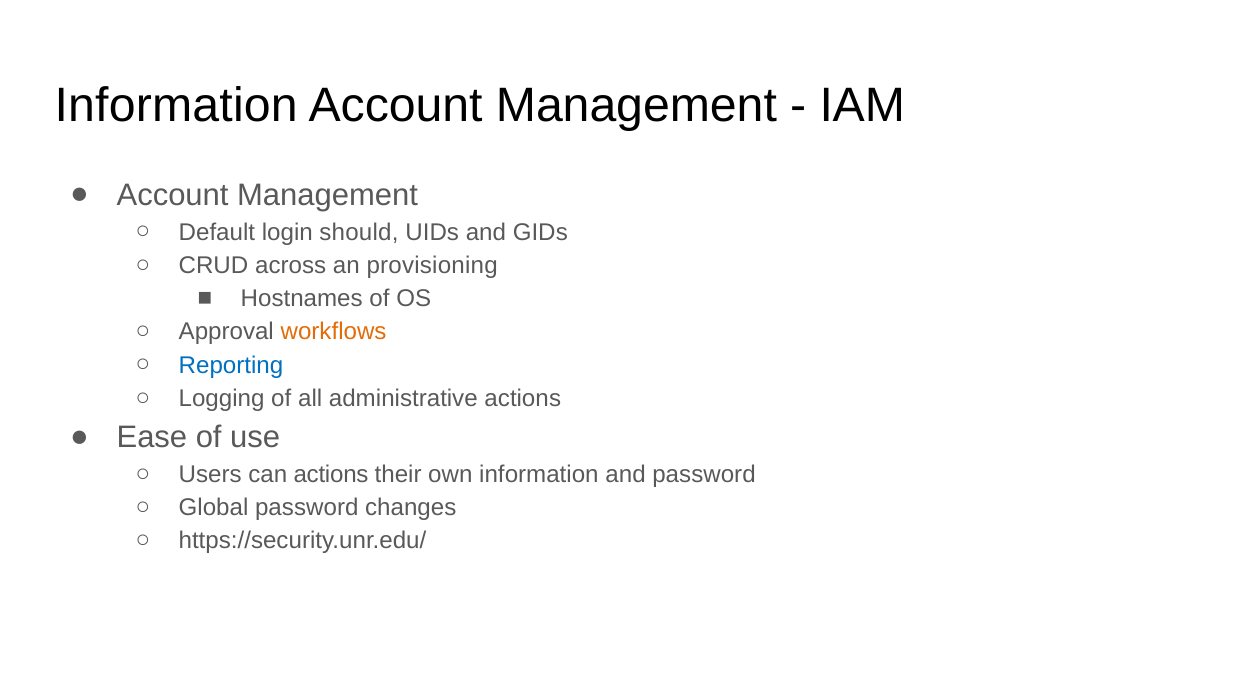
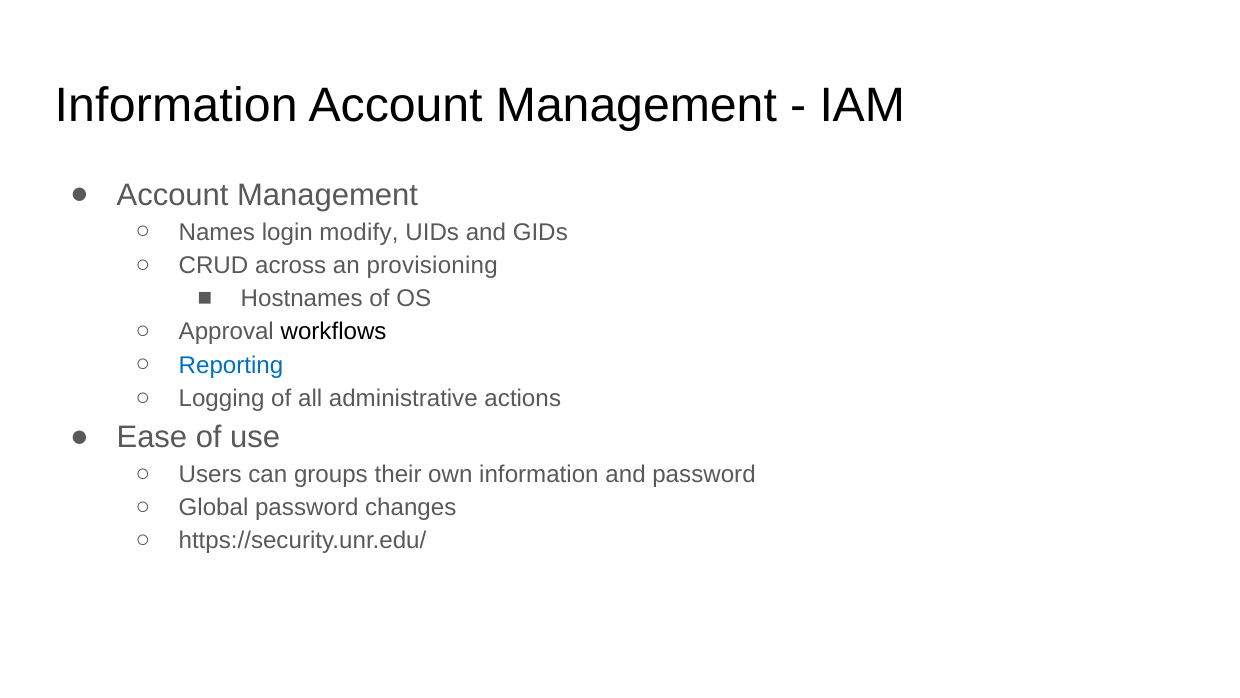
Default: Default -> Names (217, 232)
should: should -> modify (359, 232)
workflows colour: orange -> black (334, 332)
can actions: actions -> groups (331, 474)
